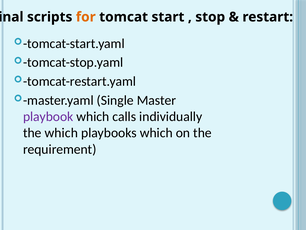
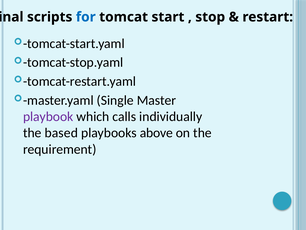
for colour: orange -> blue (86, 17)
the which: which -> based (61, 133)
playbooks which: which -> above (156, 133)
